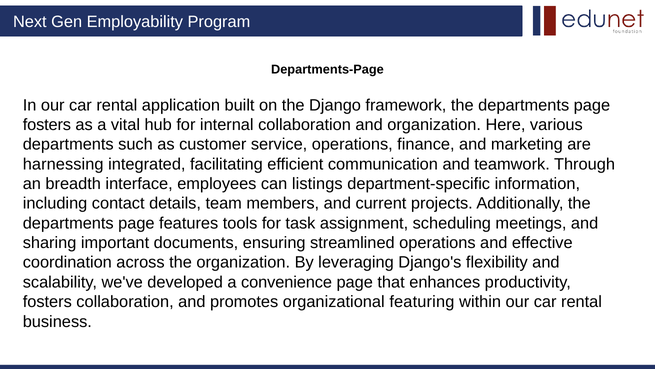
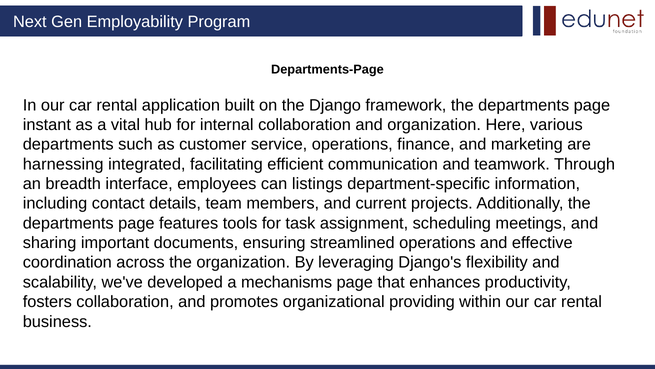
fosters: fosters -> instant (47, 125)
convenience: convenience -> mechanisms (287, 282)
featuring: featuring -> providing (422, 301)
